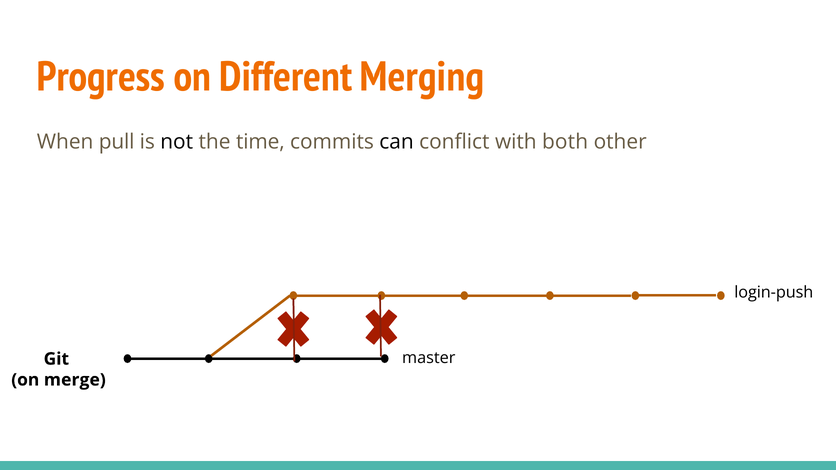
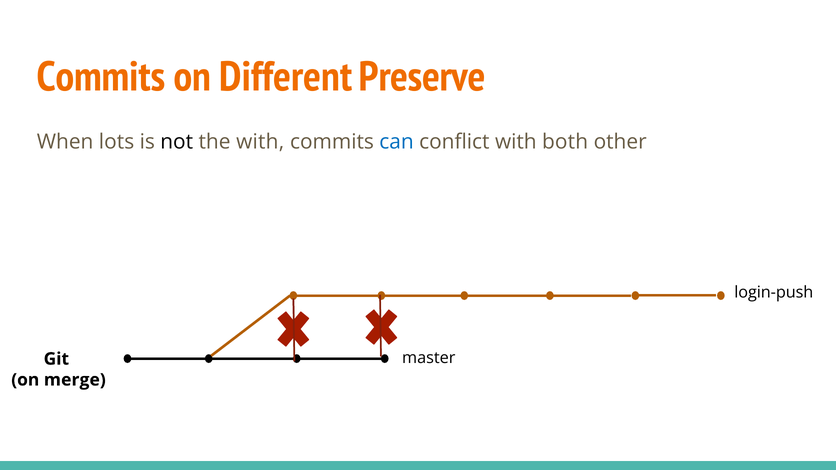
Progress: Progress -> Commits (101, 77)
Merging: Merging -> Preserve (422, 77)
pull: pull -> lots (117, 142)
the time: time -> with (260, 142)
can colour: black -> blue (397, 142)
